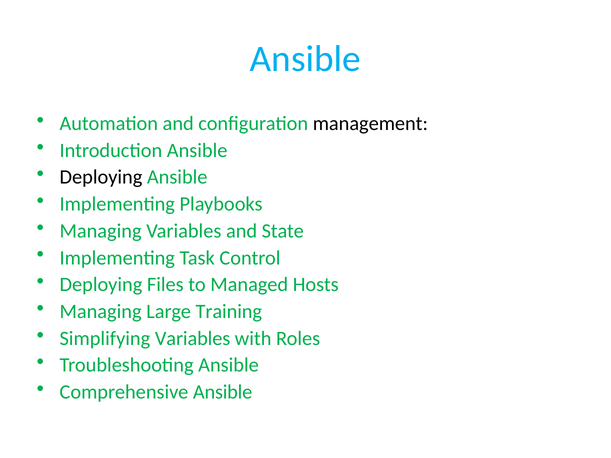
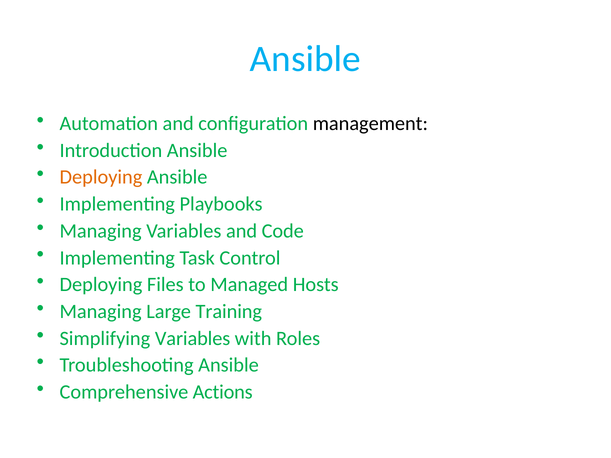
Deploying colour: black -> orange (101, 177)
State: State -> Code (283, 231)
Comprehensive Ansible: Ansible -> Actions (223, 392)
